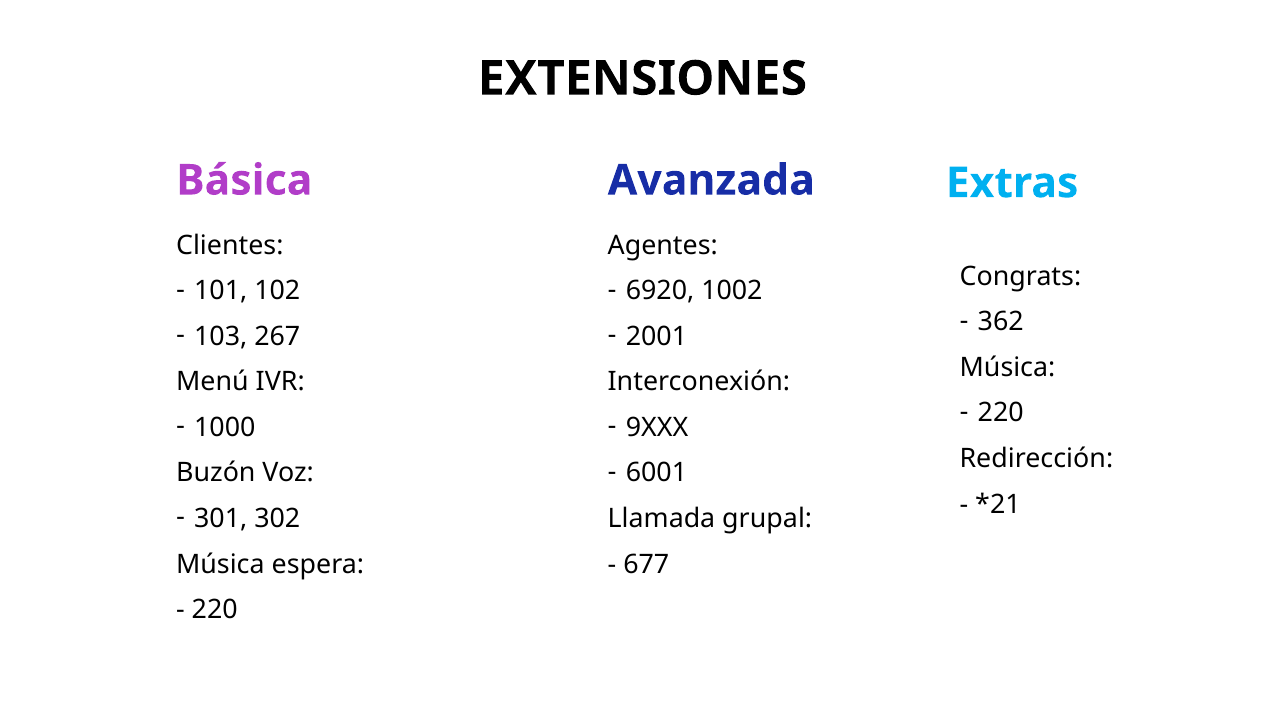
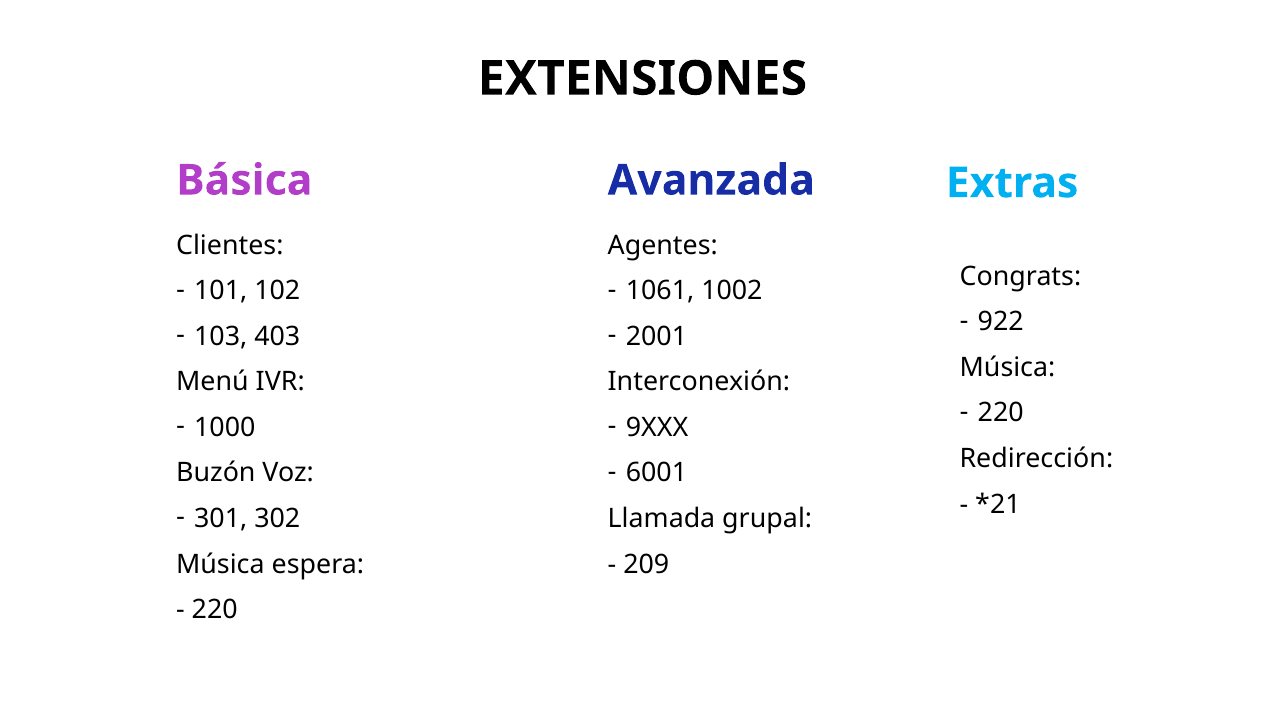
6920: 6920 -> 1061 (660, 291)
362: 362 -> 922 (1001, 322)
267: 267 -> 403 (277, 336)
677: 677 -> 209 (646, 564)
